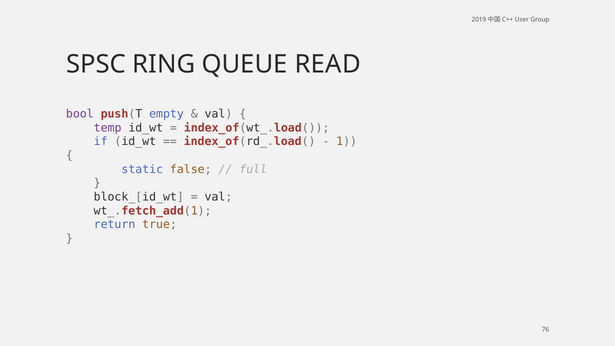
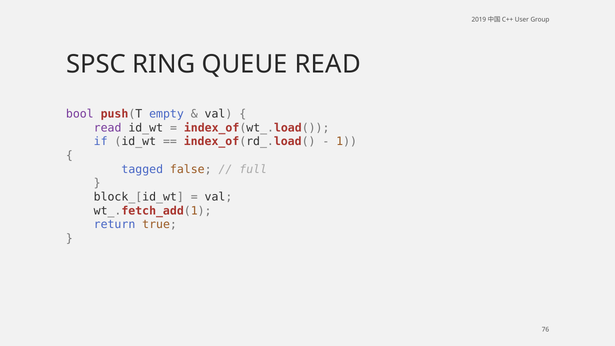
temp: temp -> read (108, 128)
static: static -> tagged (142, 169)
